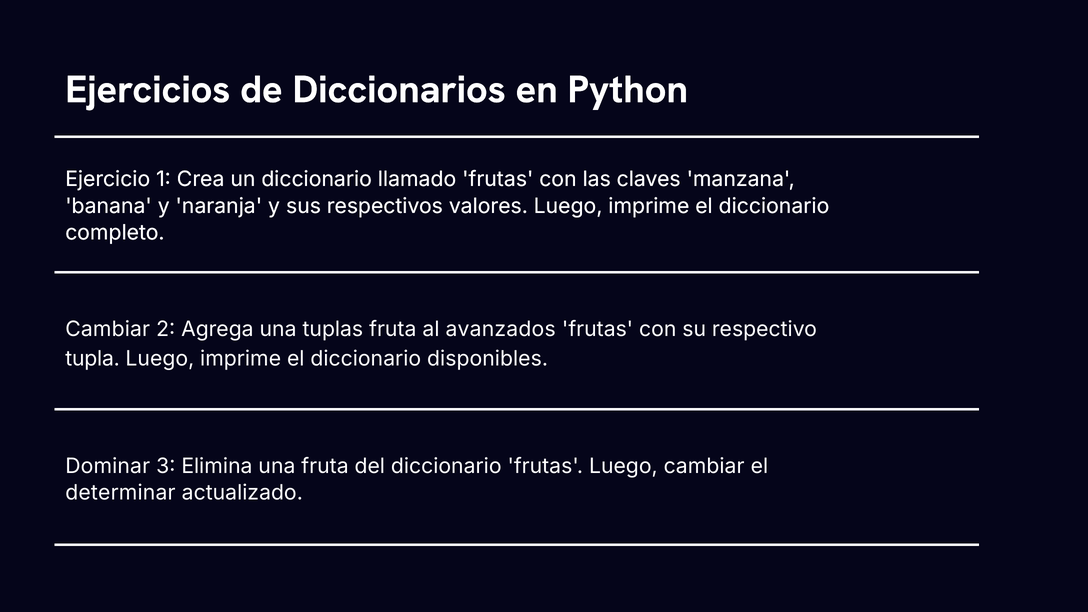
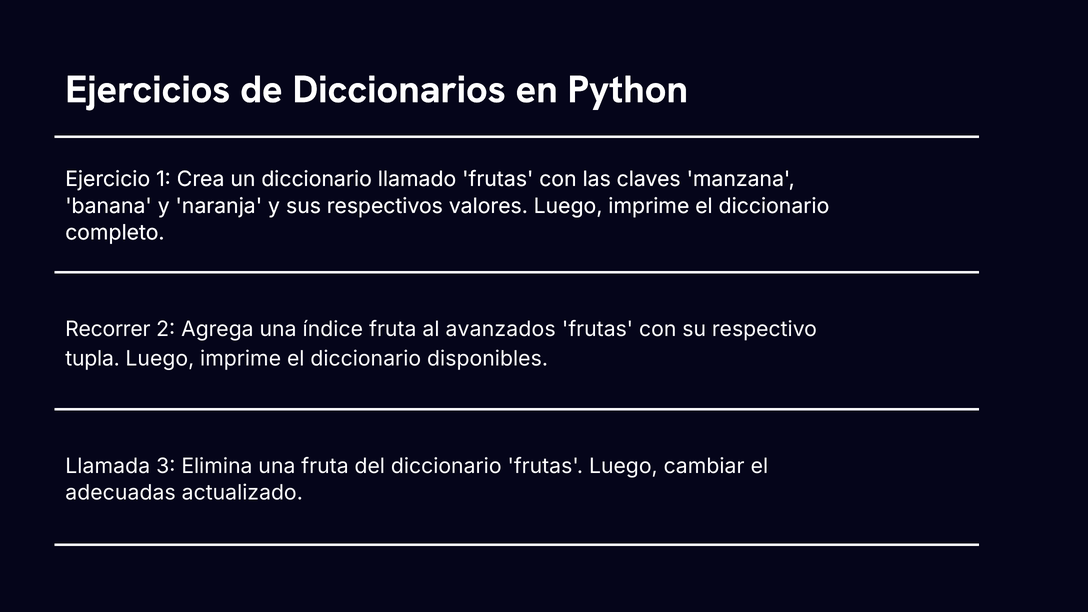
Cambiar: Cambiar -> Recorrer (108, 330)
tuplas: tuplas -> índice (333, 330)
Dominar: Dominar -> Llamada (108, 466)
determinar: determinar -> adecuadas (120, 493)
